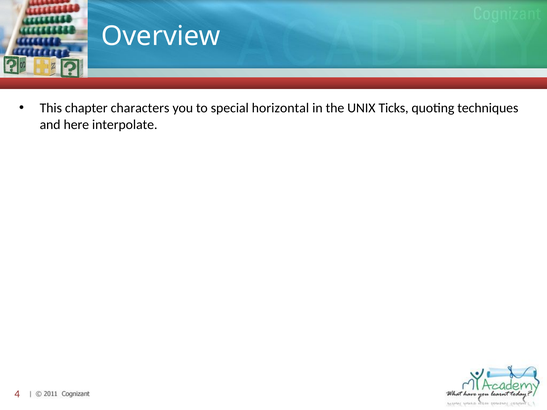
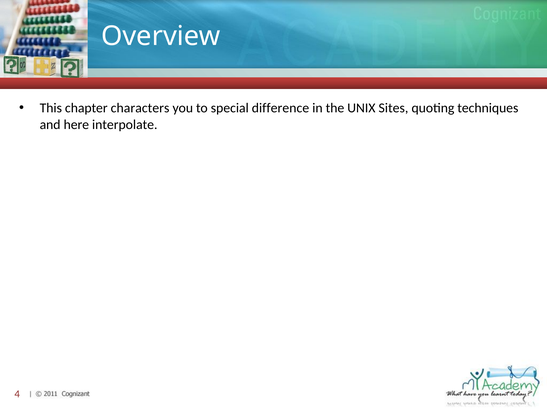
horizontal: horizontal -> difference (280, 108)
Ticks: Ticks -> Sites (393, 108)
